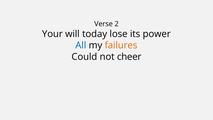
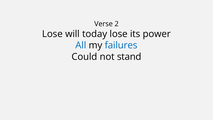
Your: Your -> Lose (52, 34)
failures colour: orange -> blue (121, 45)
cheer: cheer -> stand (129, 57)
